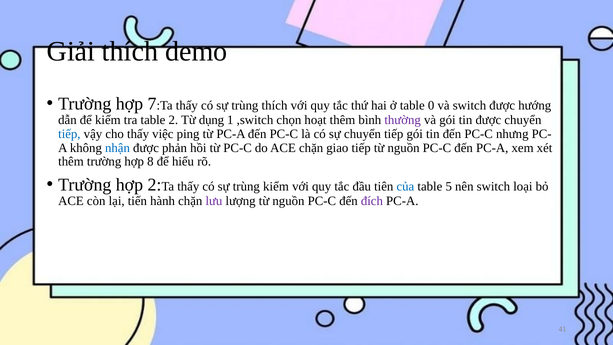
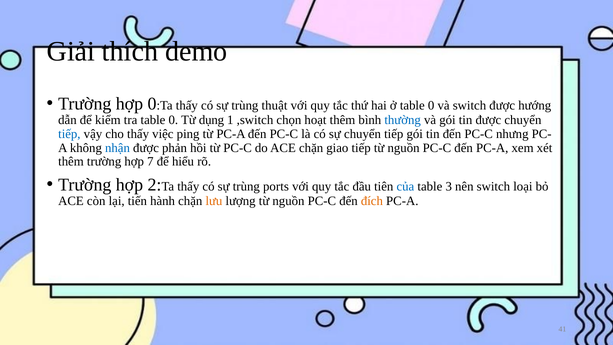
hợp 7: 7 -> 0 (152, 104)
trùng thích: thích -> thuật (275, 105)
tra table 2: 2 -> 0 (173, 120)
thường colour: purple -> blue (403, 120)
8: 8 -> 7 (150, 162)
trùng kiểm: kiểm -> ports (276, 186)
5: 5 -> 3 (449, 186)
lưu colour: purple -> orange (214, 201)
đích colour: purple -> orange (372, 201)
